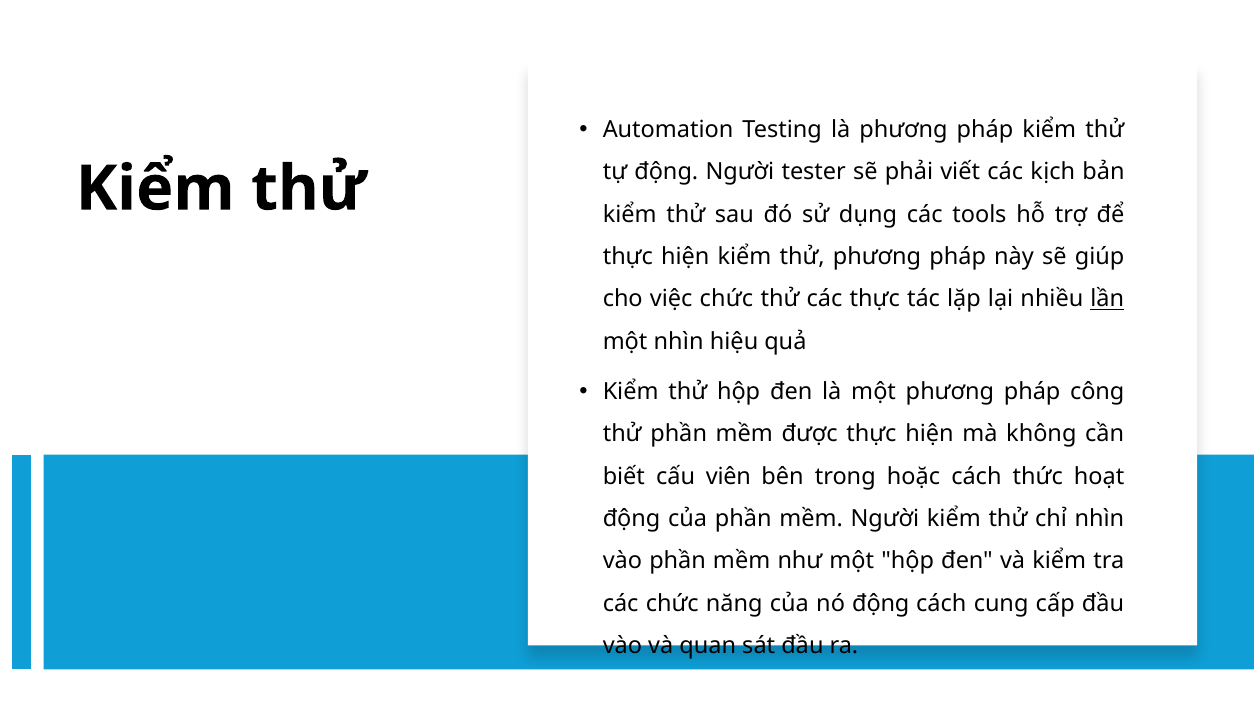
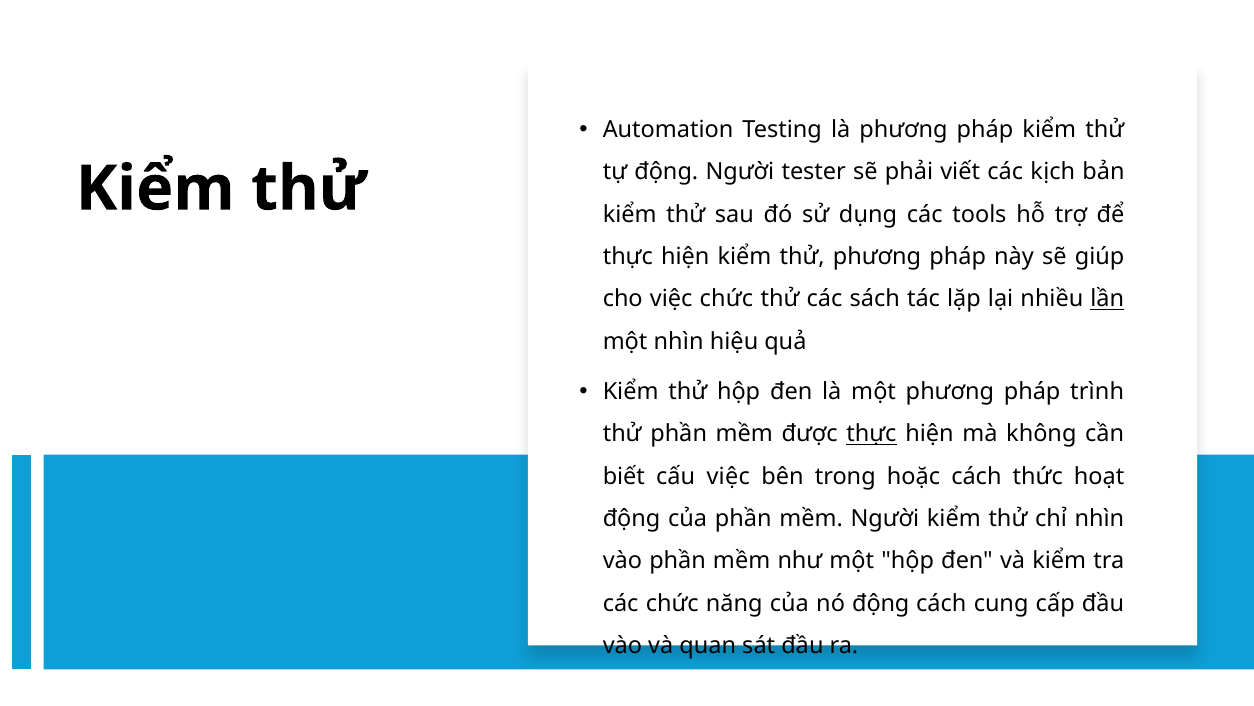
các thực: thực -> sách (875, 299)
công: công -> trình (1097, 391)
thực underline: none -> present (871, 434)
cấu viên: viên -> việc (728, 476)
